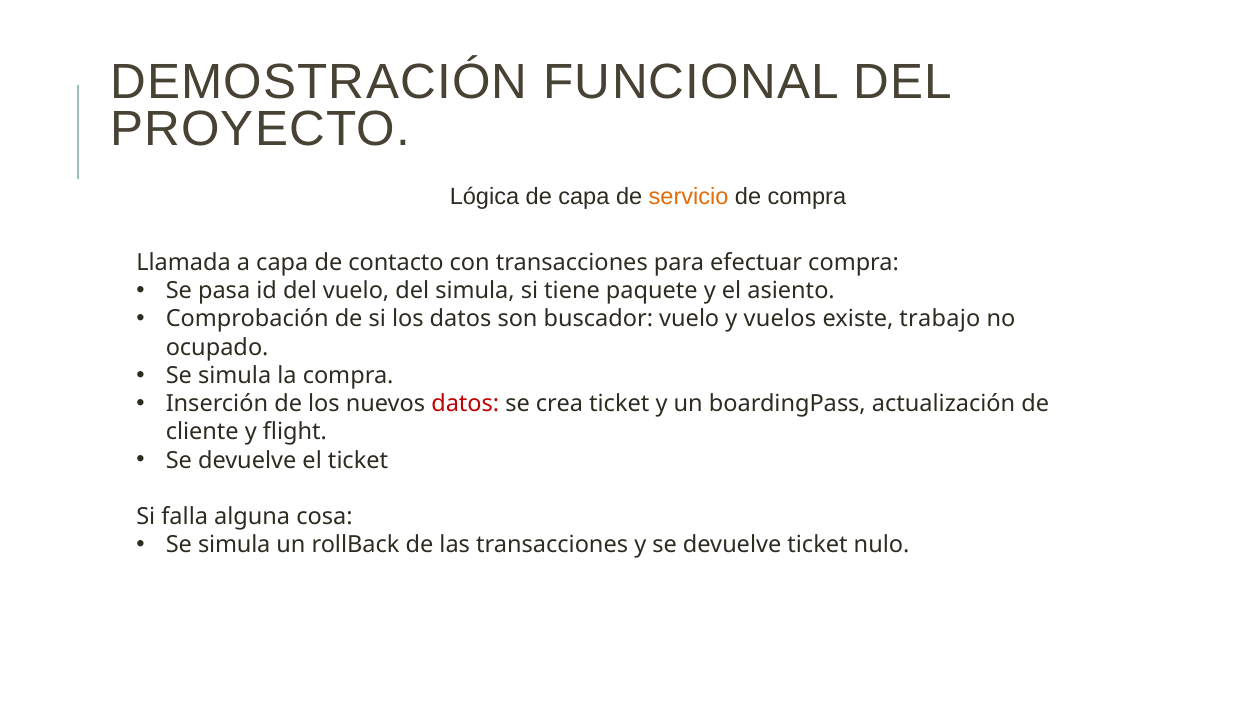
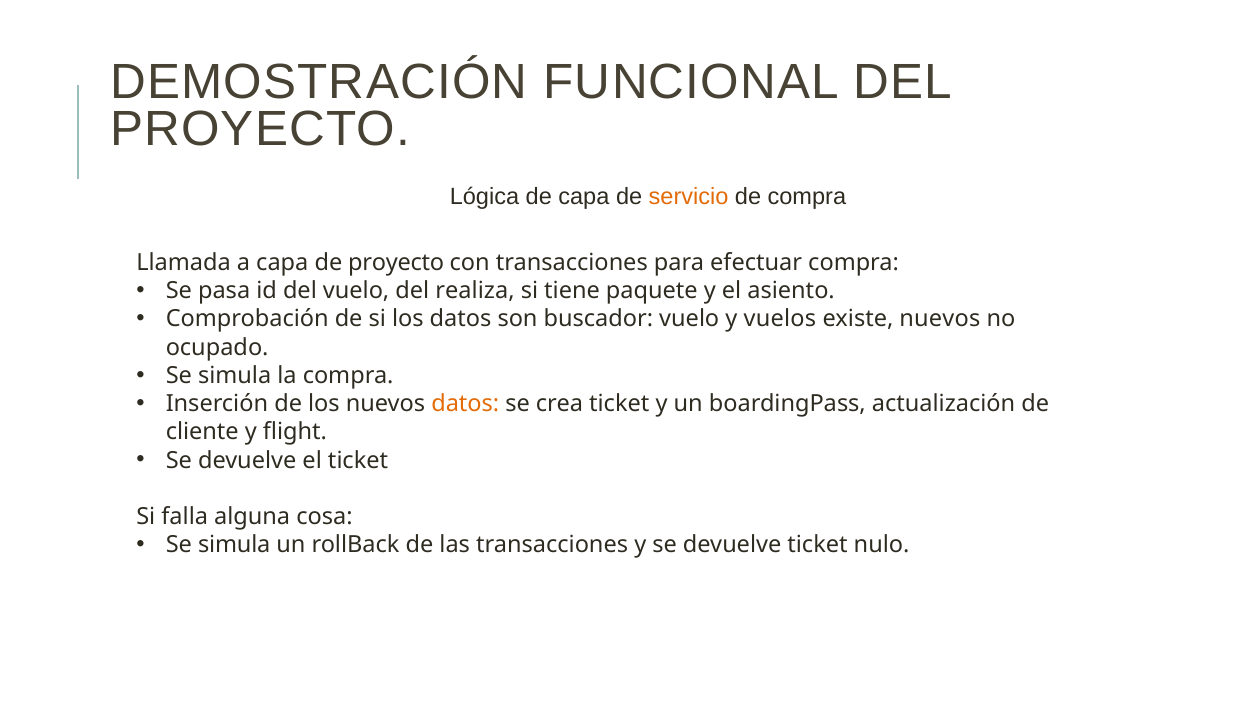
de contacto: contacto -> proyecto (396, 263)
del simula: simula -> realiza (475, 291)
existe trabajo: trabajo -> nuevos (940, 319)
datos colour: red -> orange (465, 404)
